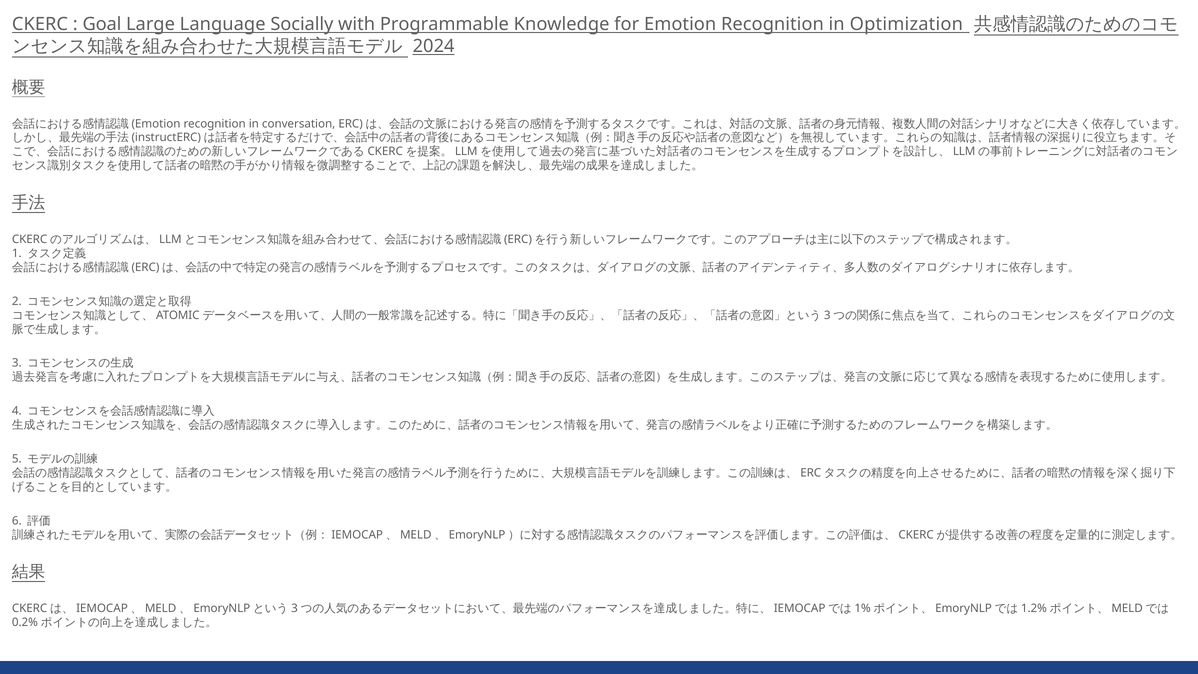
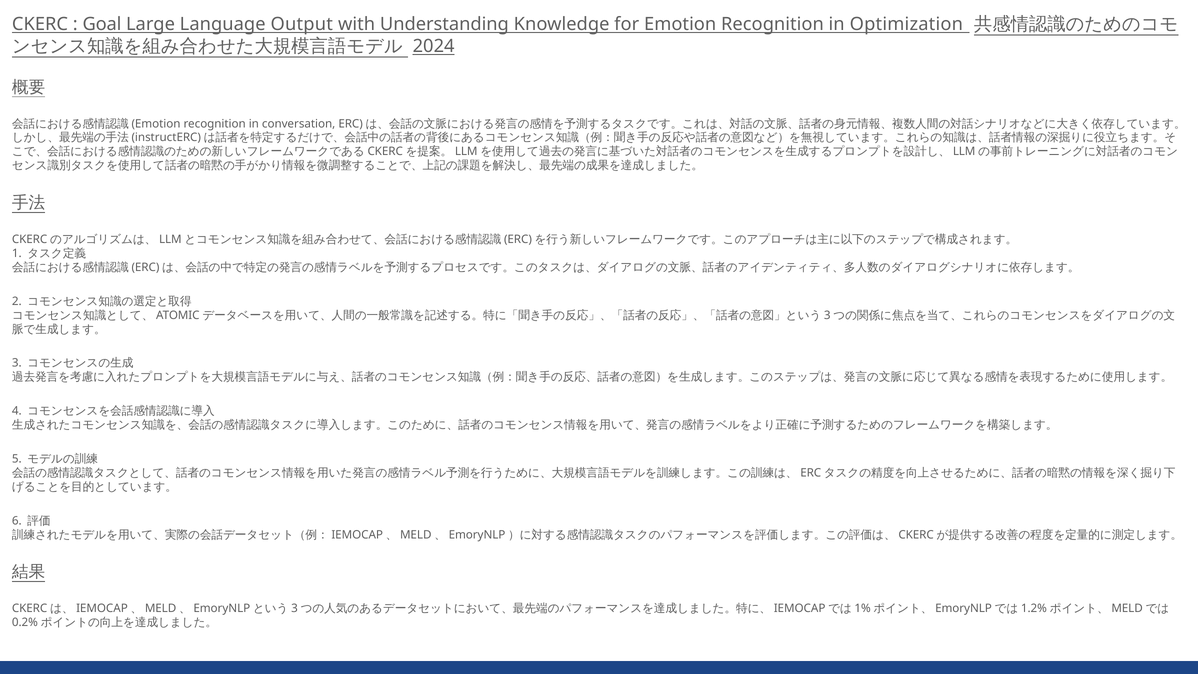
Socially: Socially -> Output (302, 24)
Programmable: Programmable -> Understanding (444, 24)
